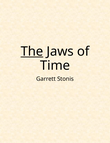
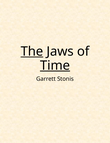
Time underline: none -> present (55, 65)
